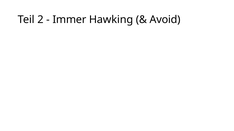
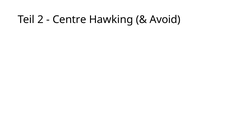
Immer: Immer -> Centre (69, 20)
